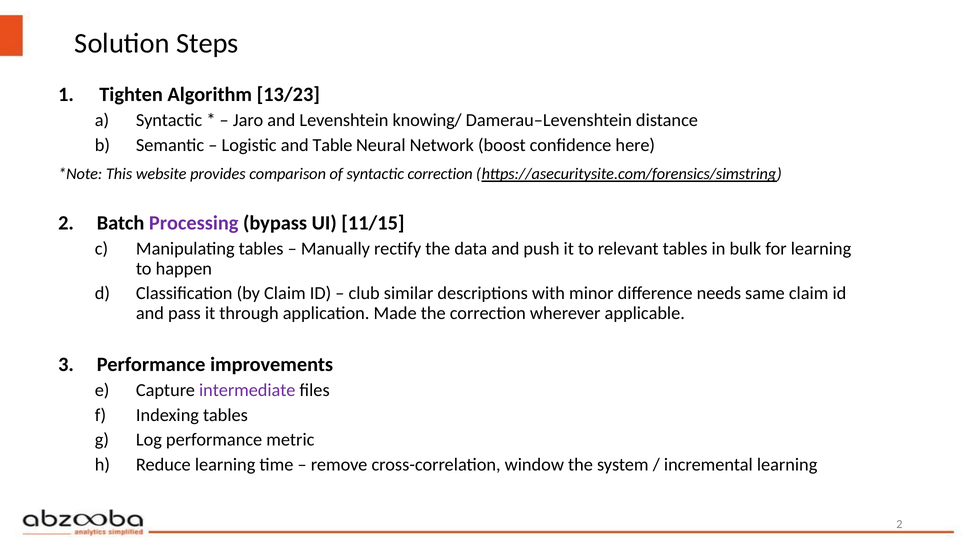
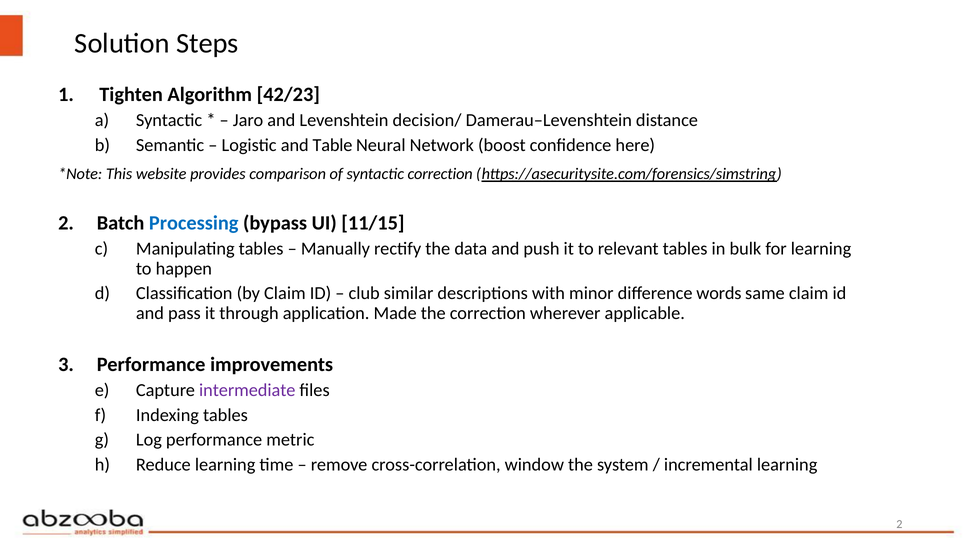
13/23: 13/23 -> 42/23 (288, 95)
knowing/: knowing/ -> decision/ (427, 120)
Processing colour: purple -> blue (194, 223)
needs: needs -> words (719, 294)
